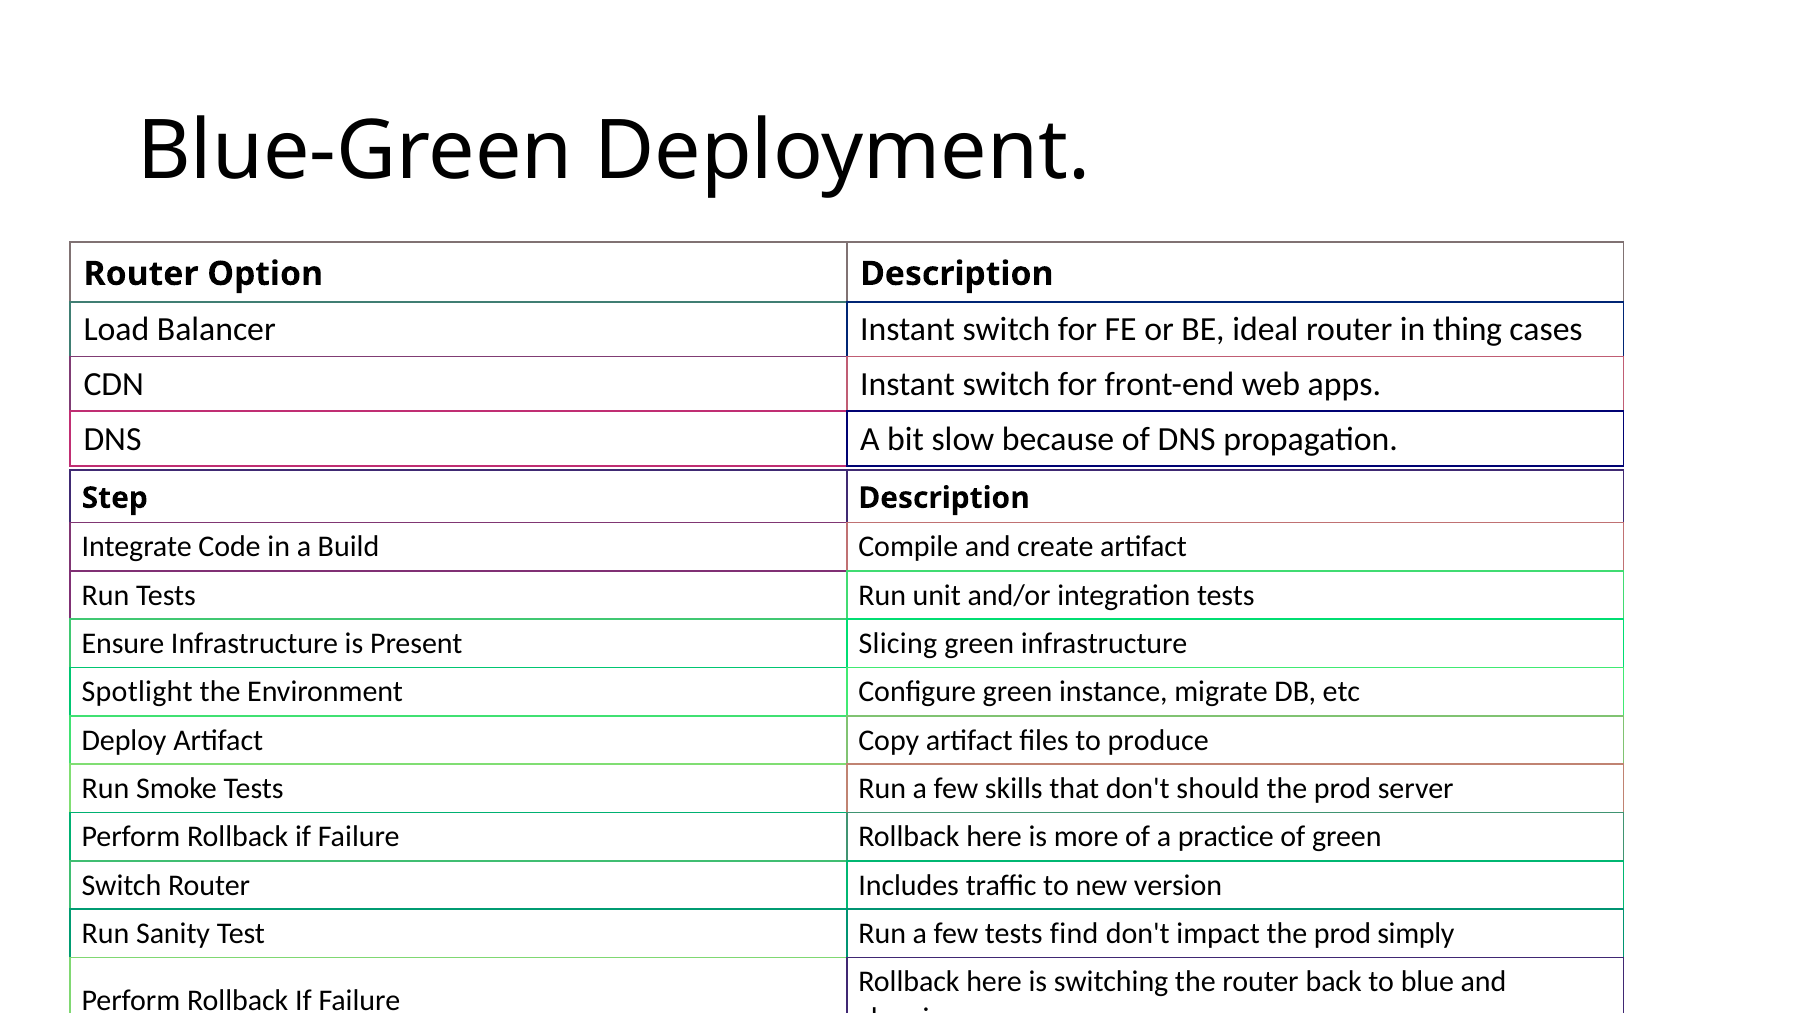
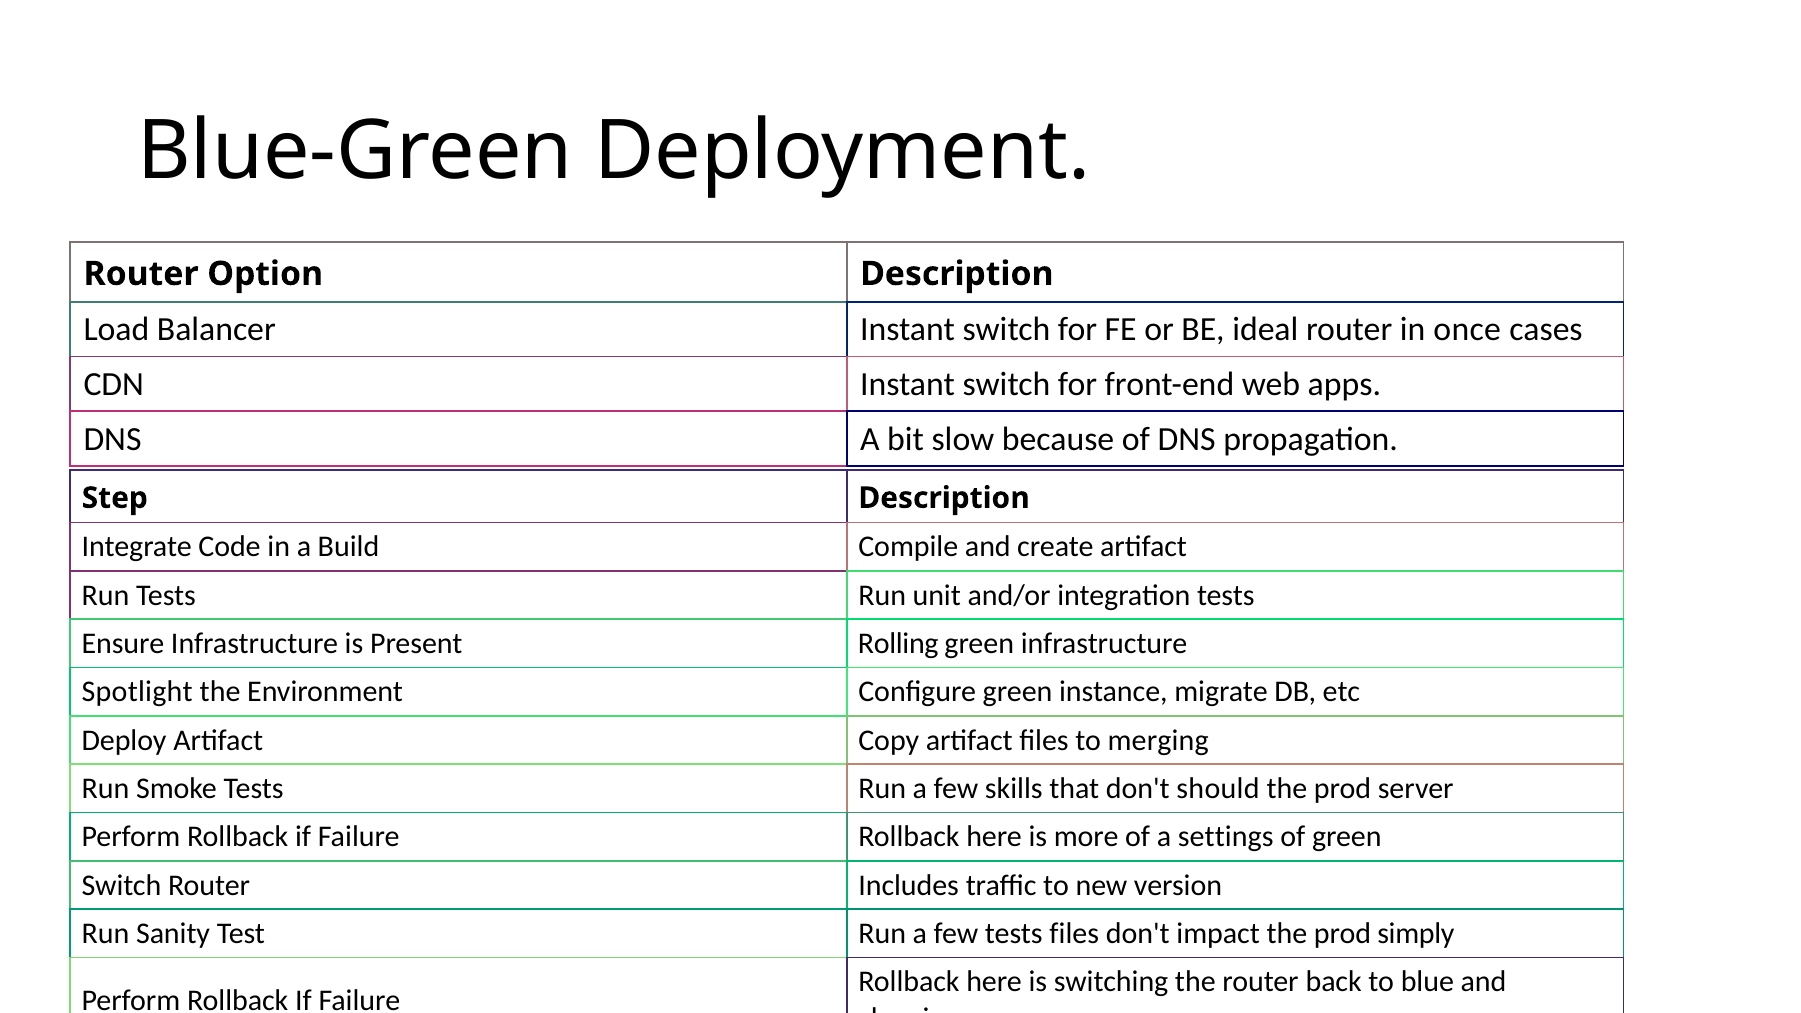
thing: thing -> once (1467, 330)
Slicing: Slicing -> Rolling (898, 644)
produce: produce -> merging (1158, 740)
practice: practice -> settings (1226, 837)
tests find: find -> files (1074, 934)
